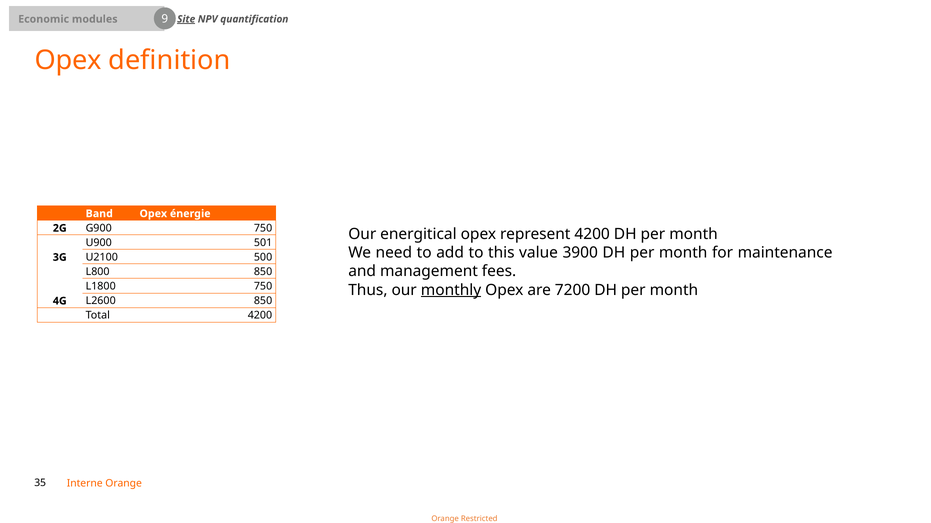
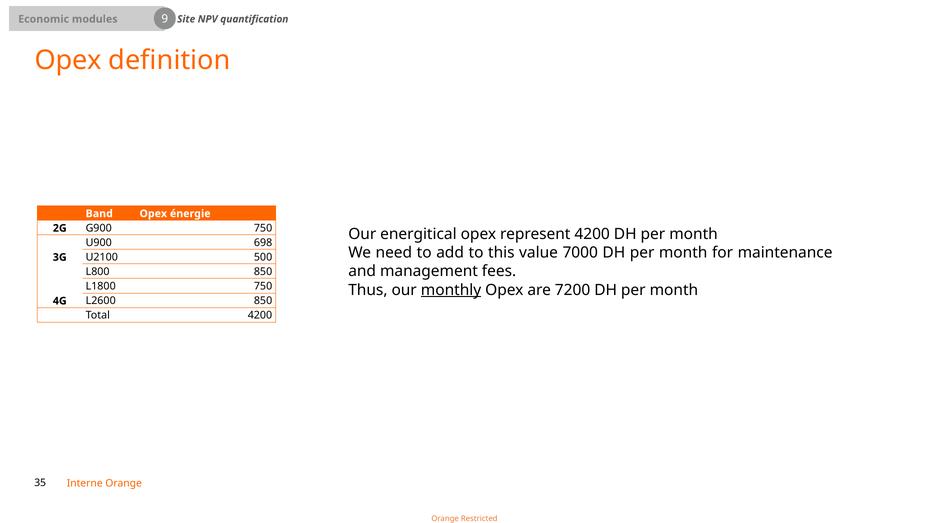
Site underline: present -> none (186, 19)
501: 501 -> 698 (263, 243)
3900: 3900 -> 7000 (580, 253)
